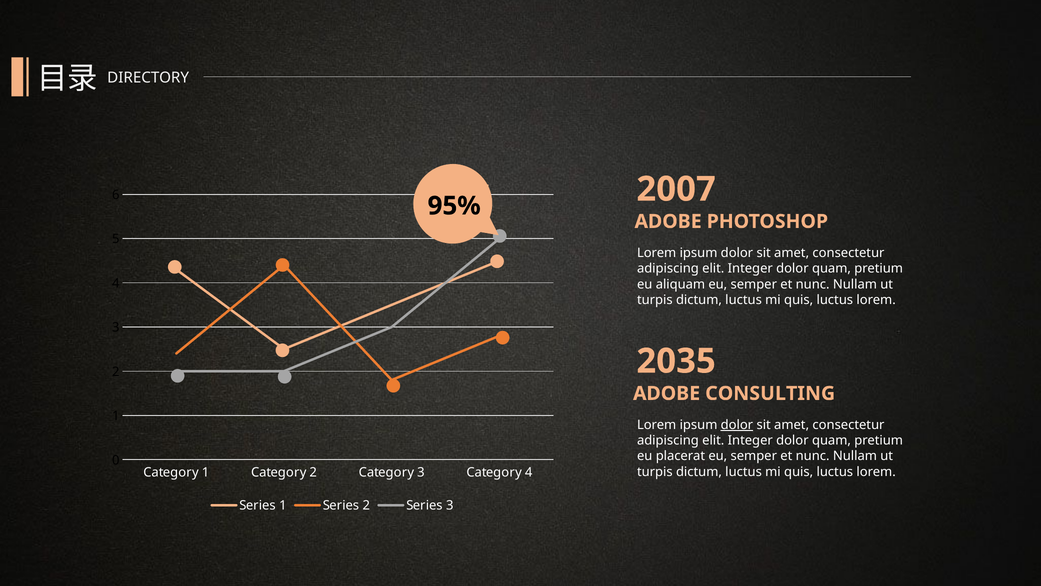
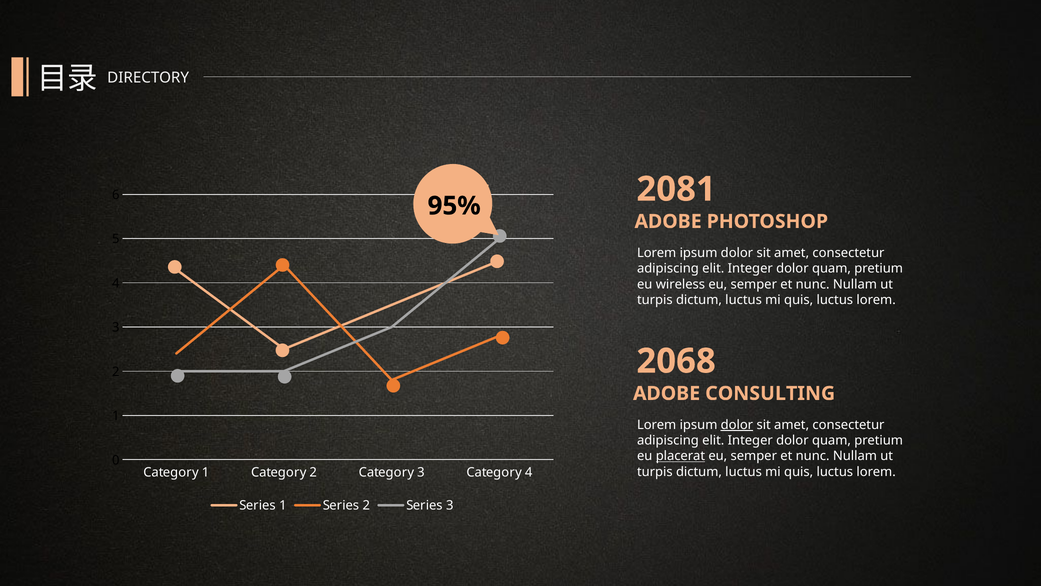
2007: 2007 -> 2081 (676, 189)
aliquam: aliquam -> wireless (680, 284)
2035: 2035 -> 2068 (676, 361)
placerat underline: none -> present (680, 456)
